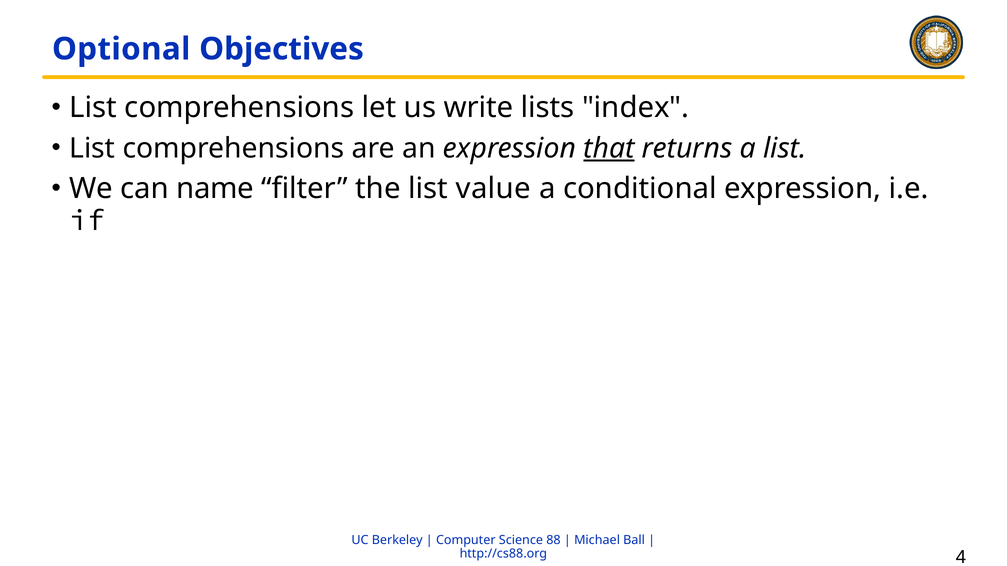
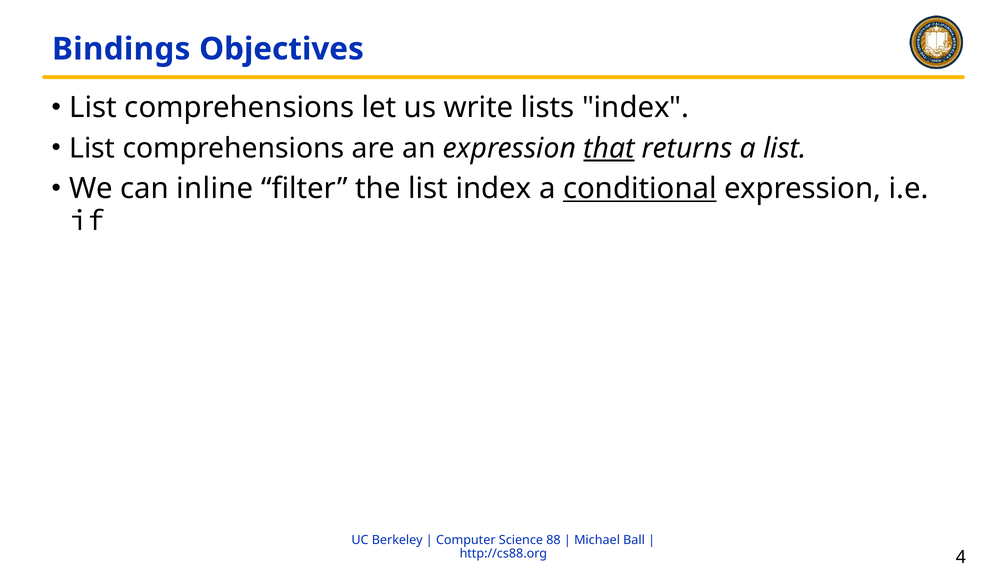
Optional: Optional -> Bindings (121, 49)
name: name -> inline (215, 189)
list value: value -> index (493, 189)
conditional underline: none -> present (640, 189)
